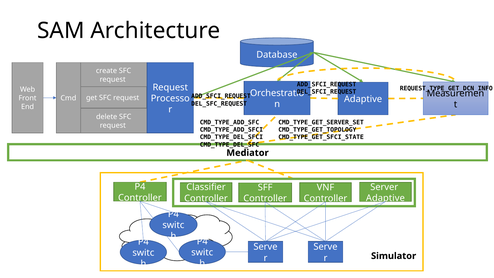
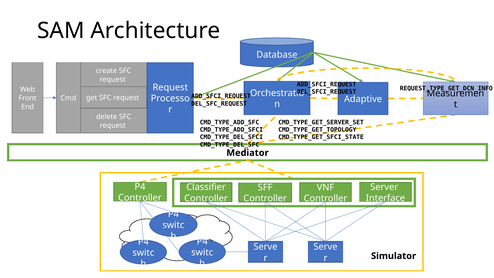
Adaptive: Adaptive -> Interface (385, 198)
